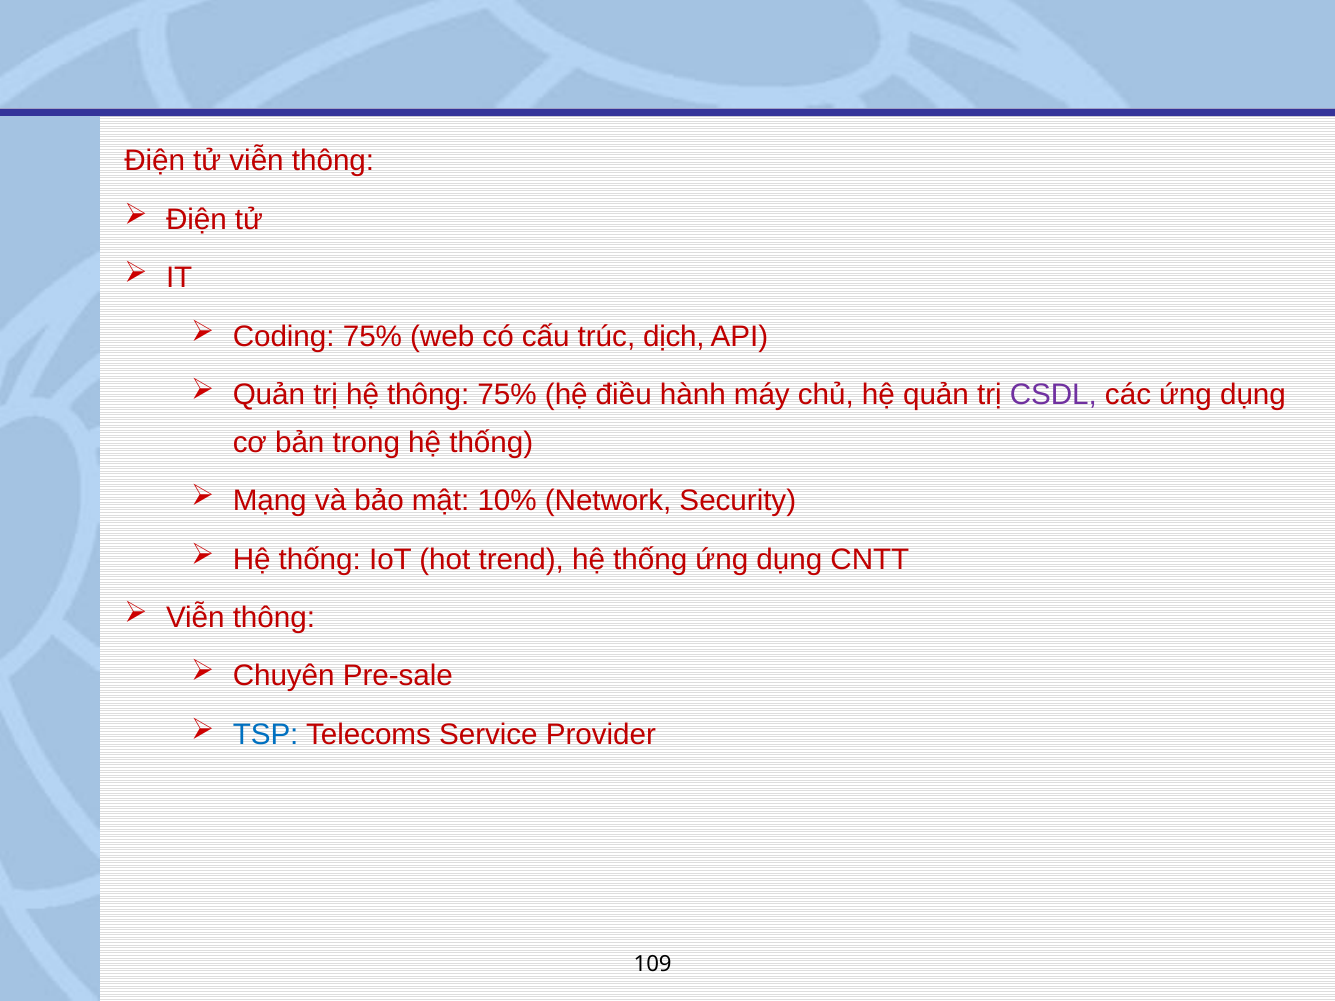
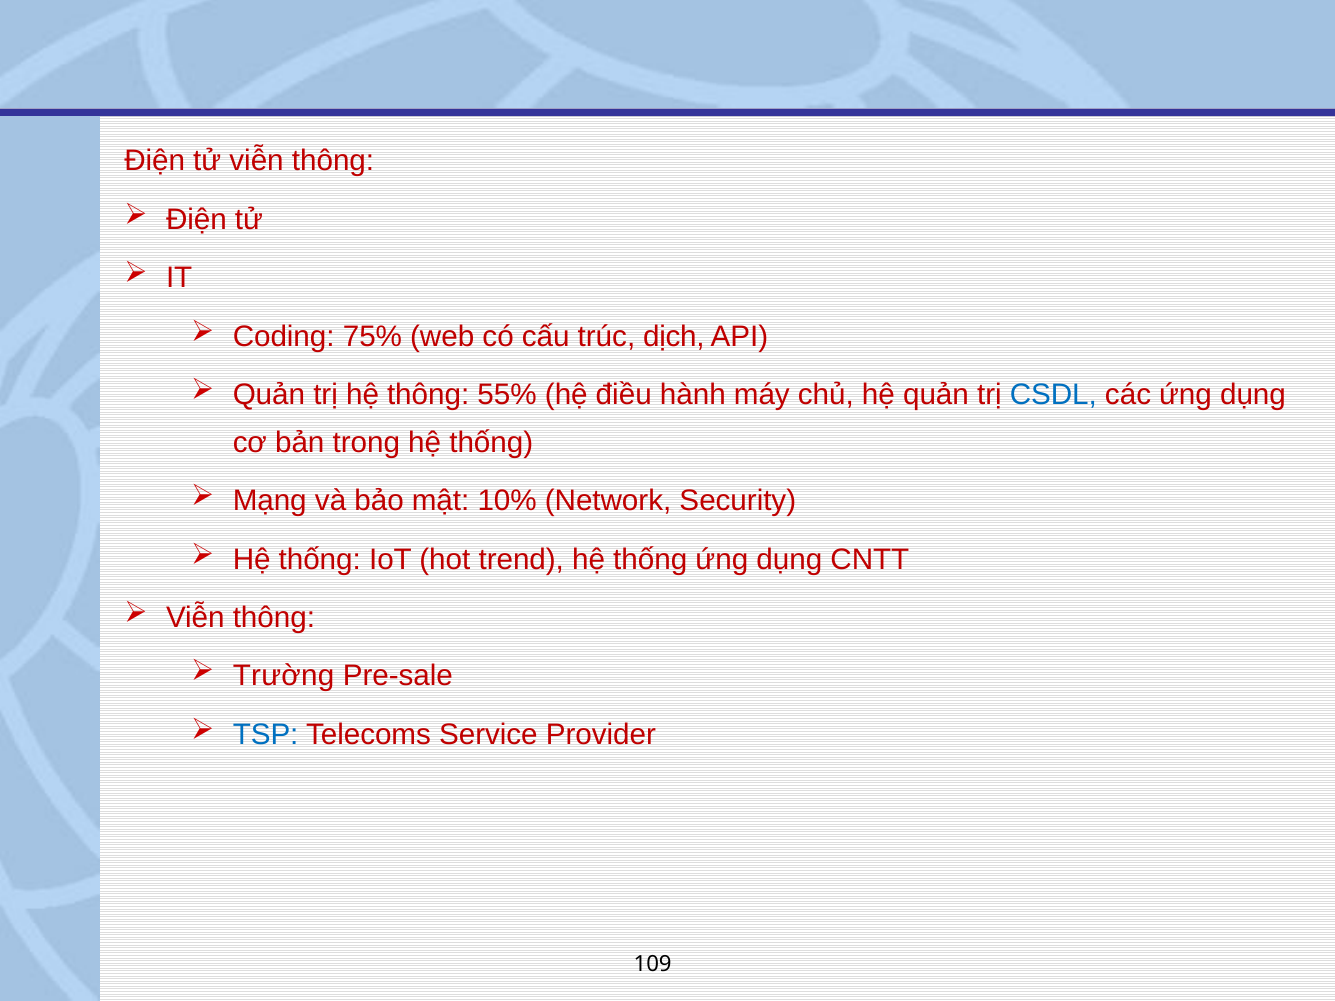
thông 75%: 75% -> 55% (507, 395)
CSDL colour: purple -> blue (1053, 395)
Chuyên: Chuyên -> Trường (284, 676)
